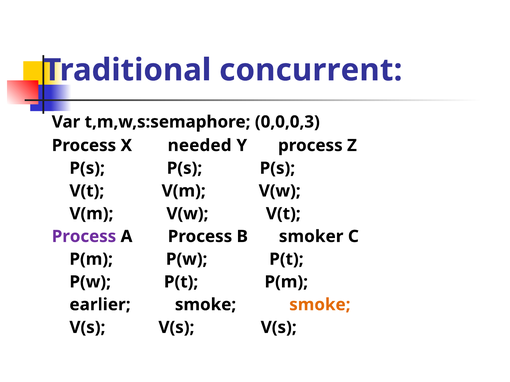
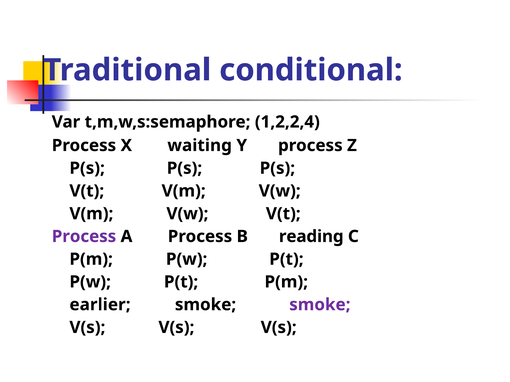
concurrent: concurrent -> conditional (311, 70)
0,0,0,3: 0,0,0,3 -> 1,2,2,4 (287, 122)
needed: needed -> waiting (200, 146)
smoker: smoker -> reading (311, 237)
smoke colour: orange -> purple (320, 305)
